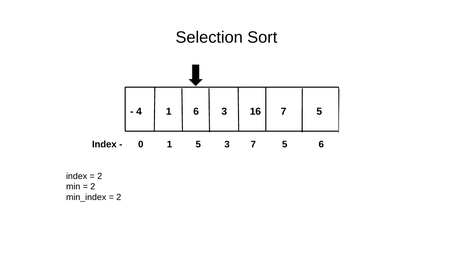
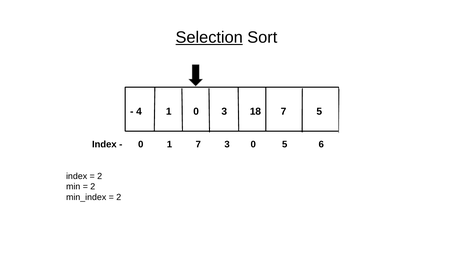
Selection underline: none -> present (209, 38)
1 6: 6 -> 0 (196, 112)
16: 16 -> 18 (255, 112)
1 5: 5 -> 7 (198, 144)
3 7: 7 -> 0 (253, 144)
